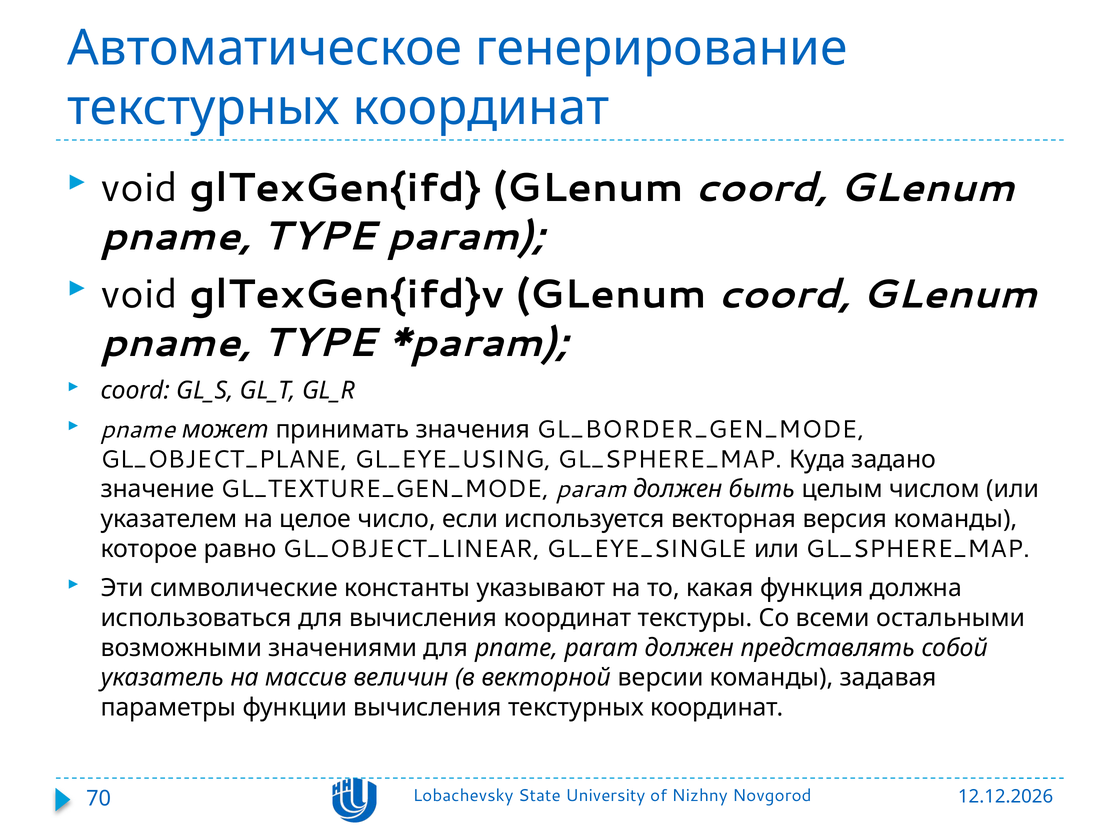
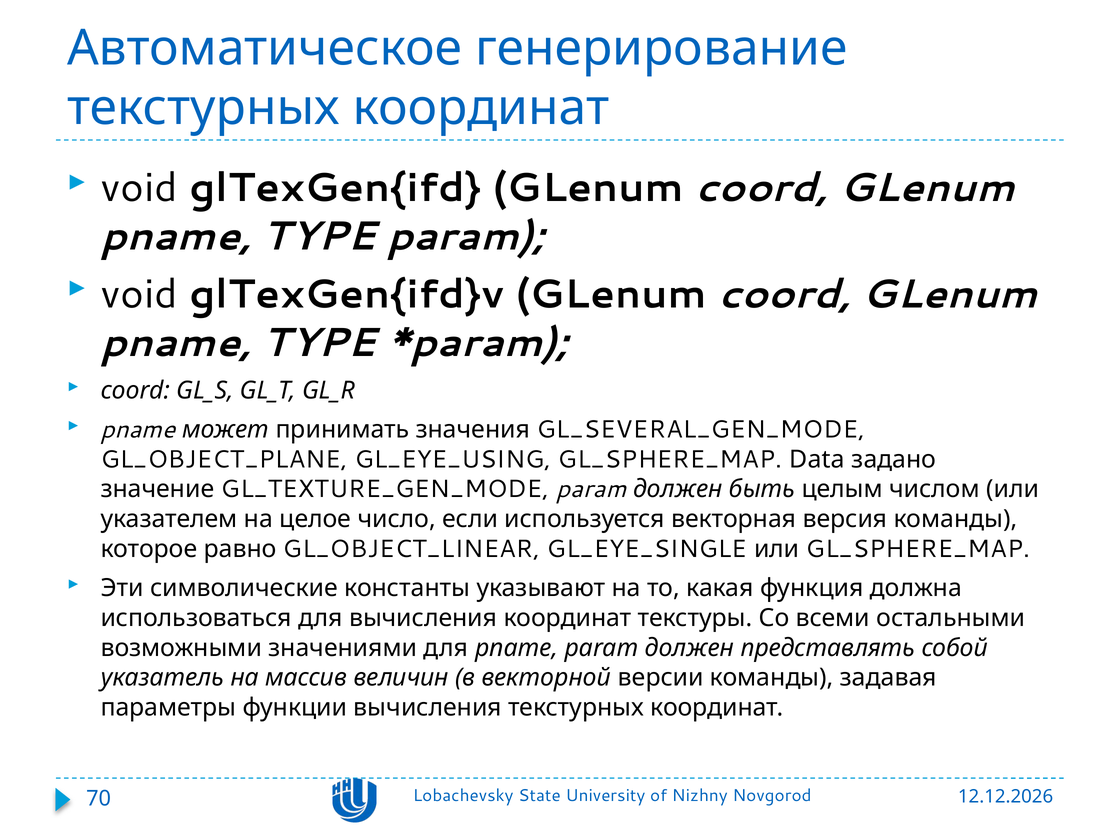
GL_BORDER_GEN_MODE: GL_BORDER_GEN_MODE -> GL_SEVERAL_GEN_MODE (701, 430)
Куда: Куда -> Data (817, 459)
